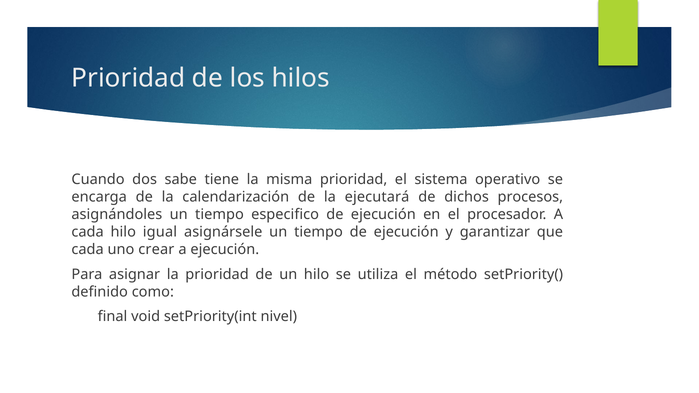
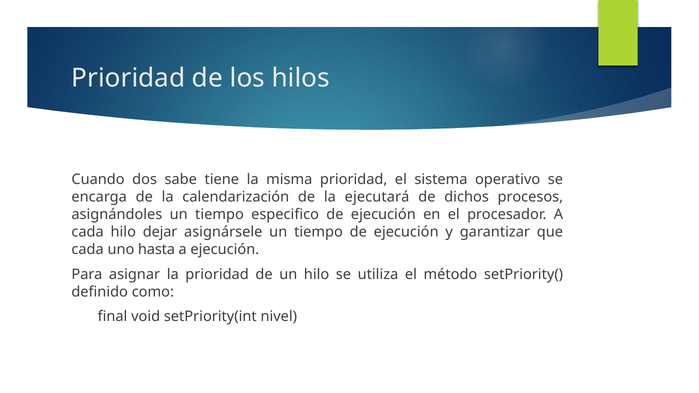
igual: igual -> dejar (160, 232)
crear: crear -> hasta (156, 250)
